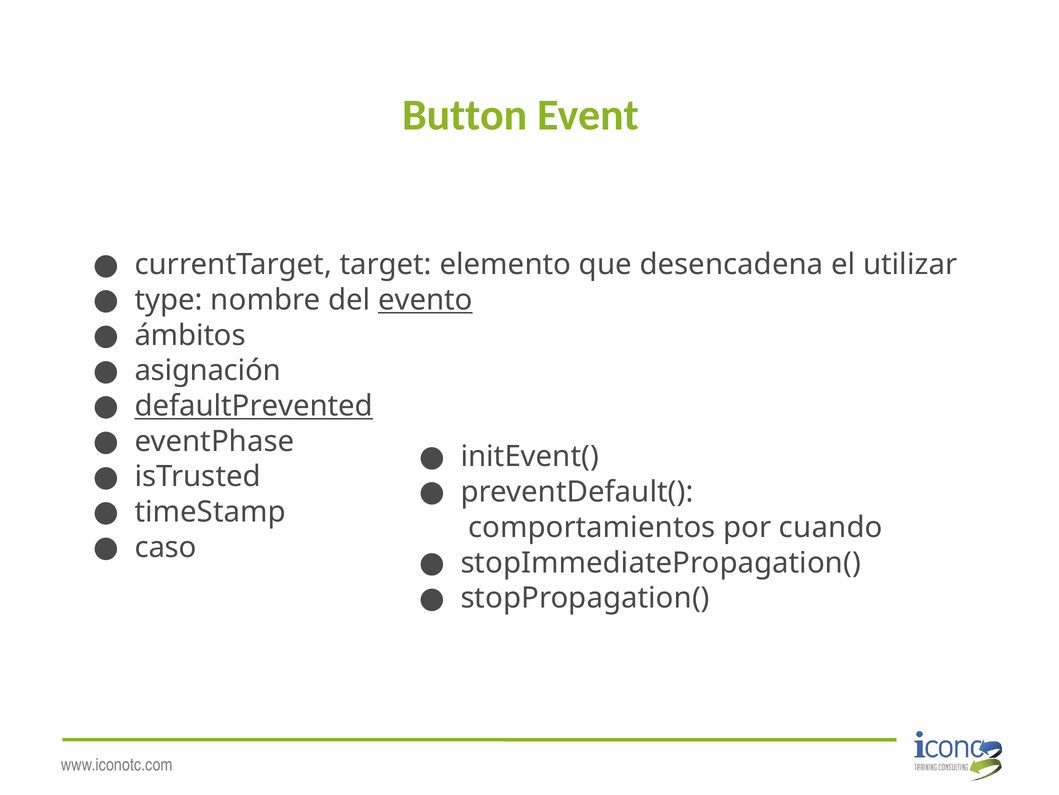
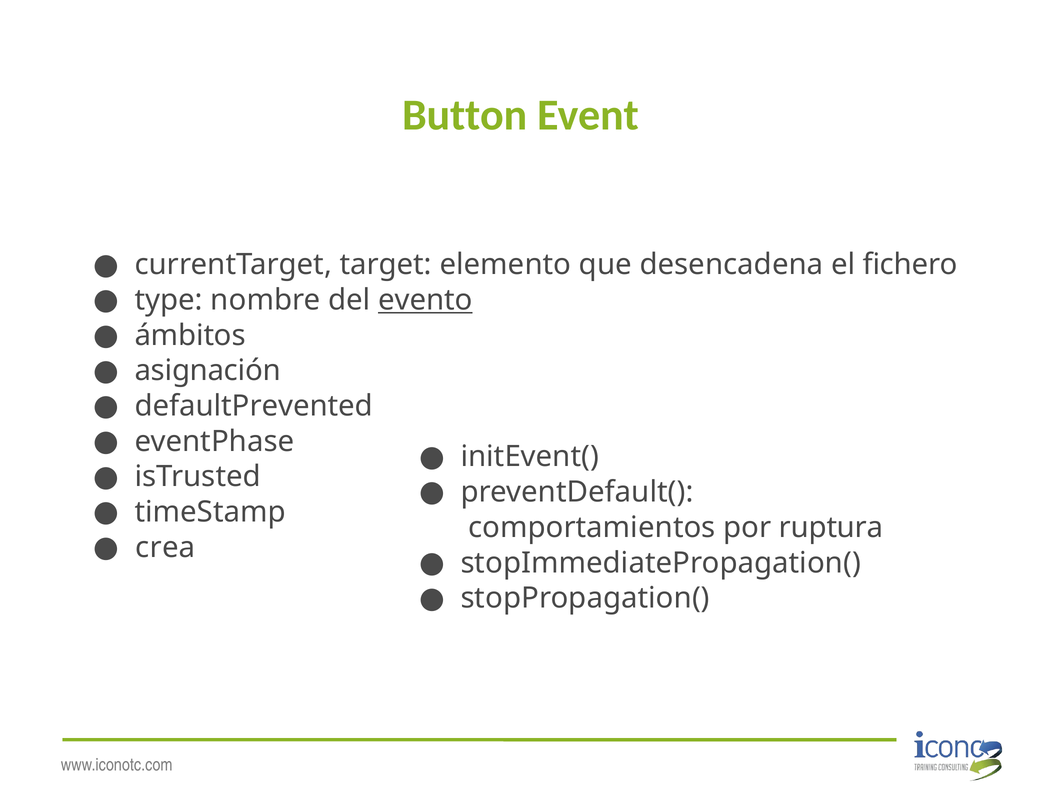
utilizar: utilizar -> fichero (910, 264)
defaultPrevented underline: present -> none (254, 406)
cuando: cuando -> ruptura (831, 527)
caso: caso -> crea (165, 547)
